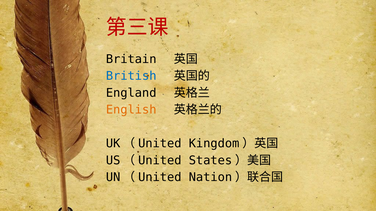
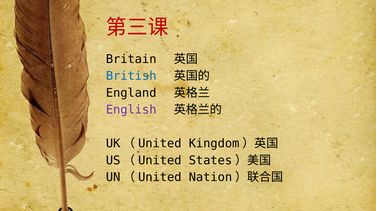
English colour: orange -> purple (131, 110)
